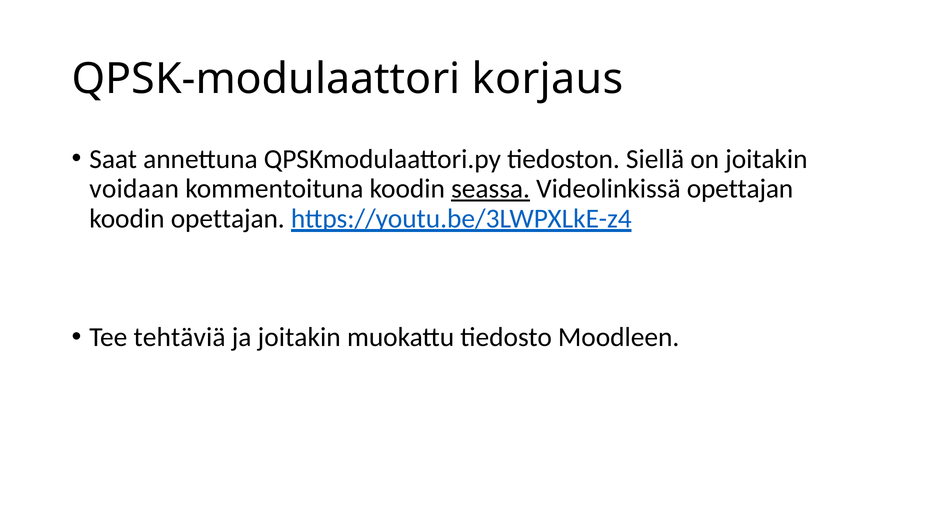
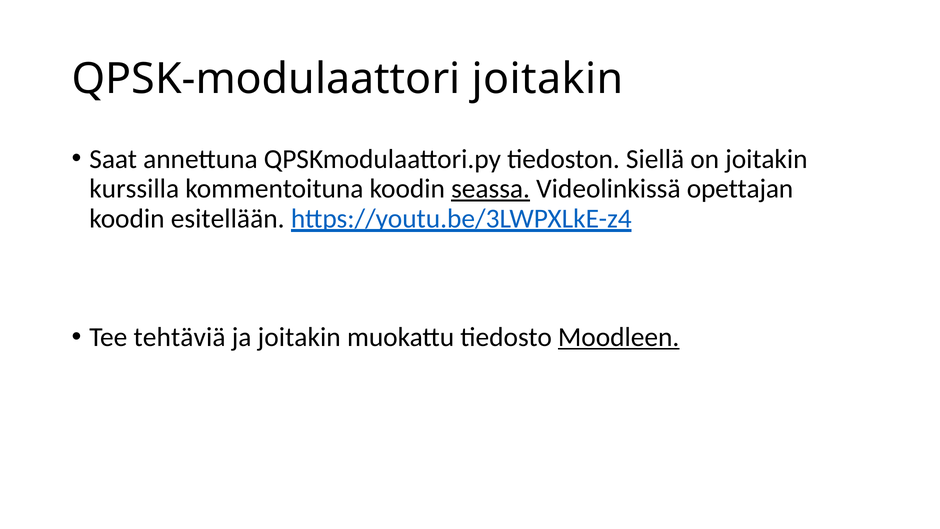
QPSK-modulaattori korjaus: korjaus -> joitakin (548, 79)
voidaan: voidaan -> kurssilla (134, 189)
koodin opettajan: opettajan -> esitellään (228, 219)
Moodleen underline: none -> present (619, 337)
